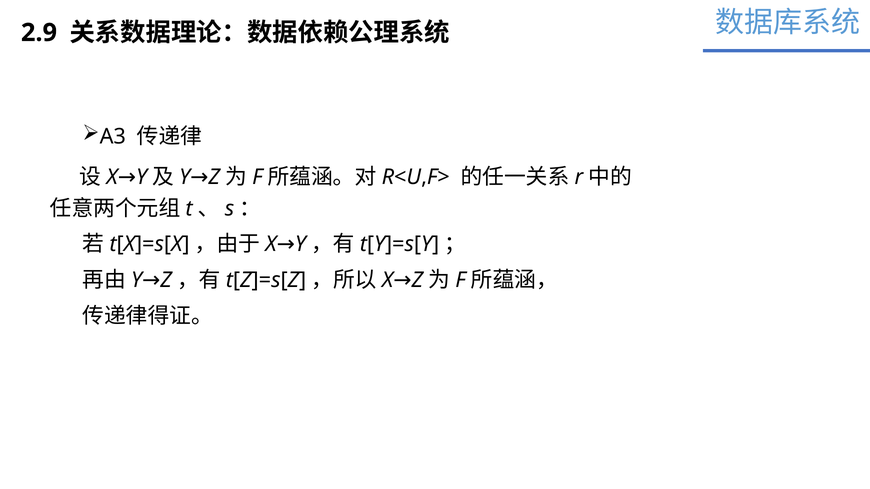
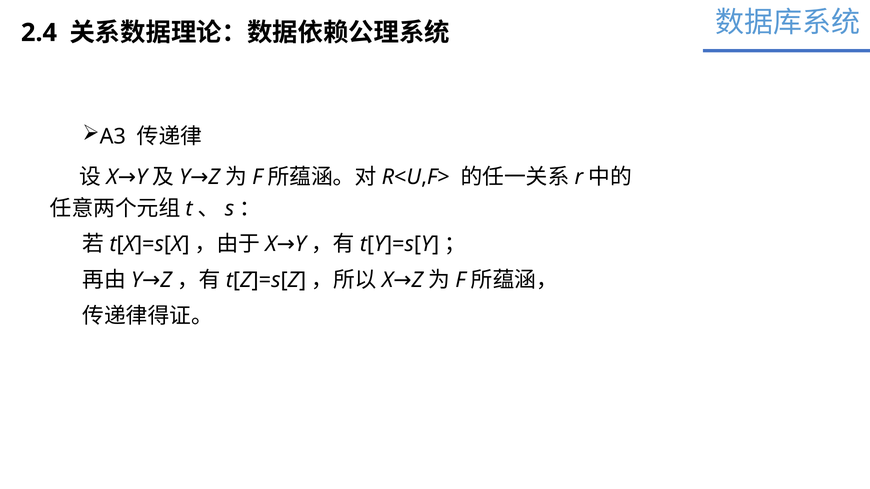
2.9: 2.9 -> 2.4 (39, 33)
